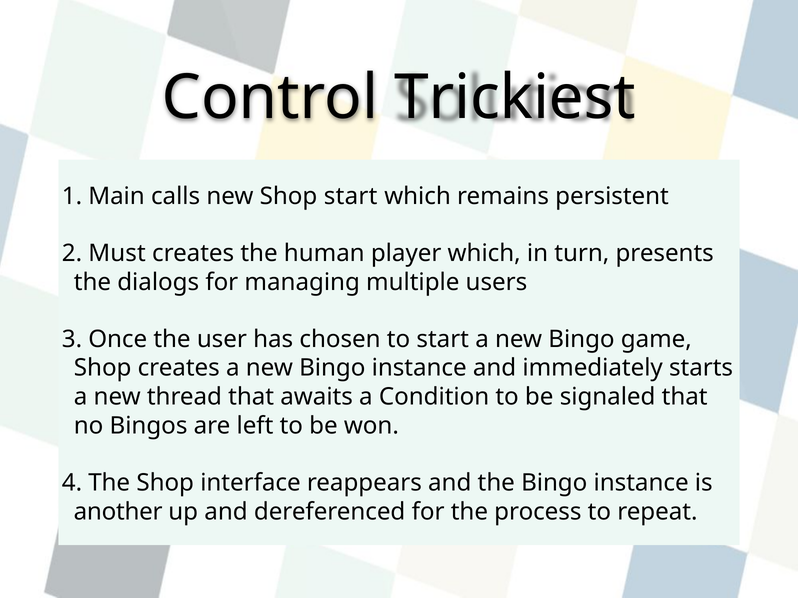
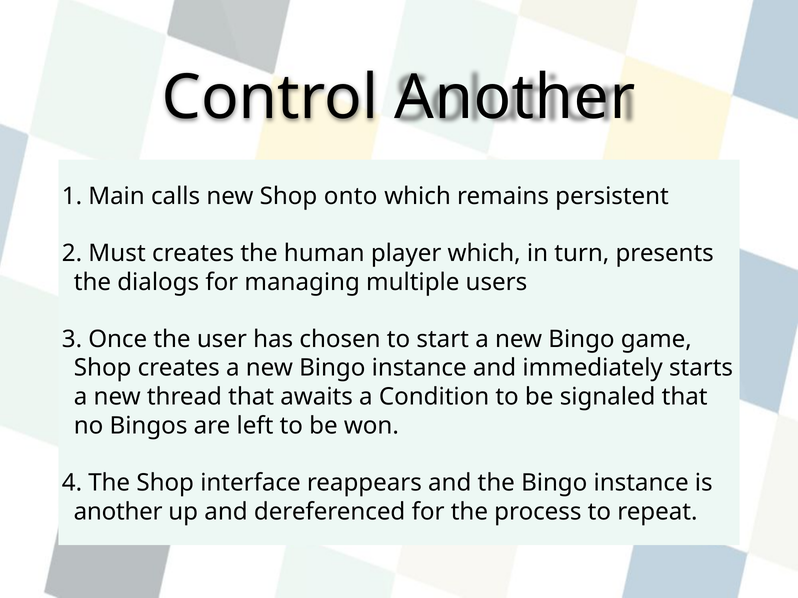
Control Trickiest: Trickiest -> Another (515, 98)
Shop start: start -> onto (351, 196)
